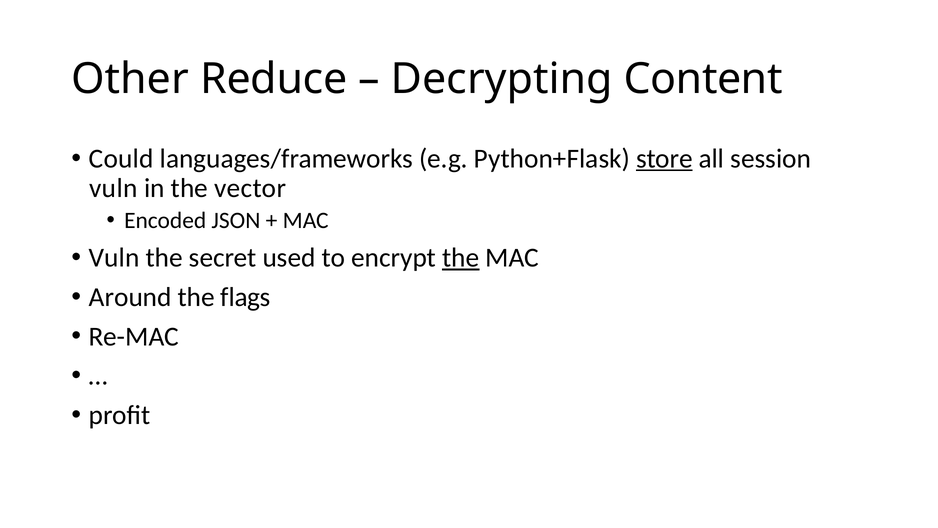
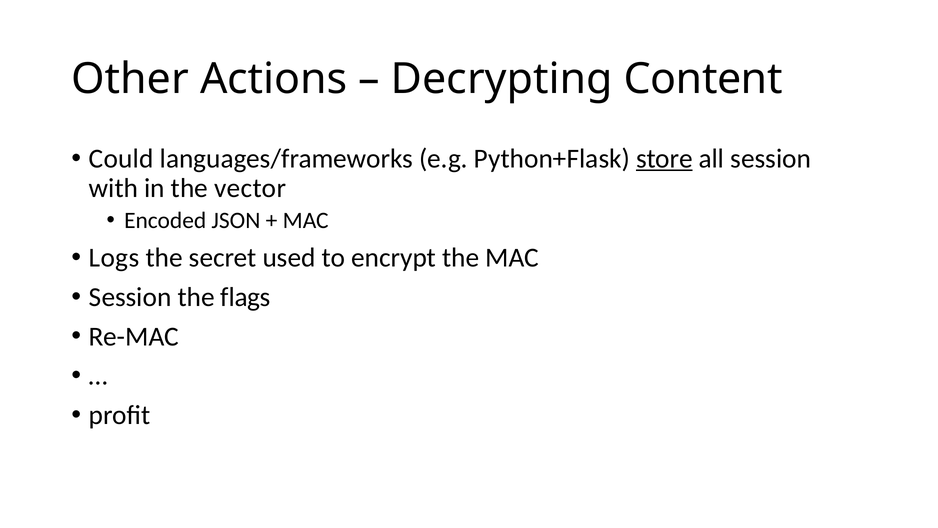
Reduce: Reduce -> Actions (274, 79)
vuln: vuln -> with (114, 188)
Vuln: Vuln -> Logs (114, 258)
the underline: present -> none (461, 258)
Around: Around -> Session (130, 297)
